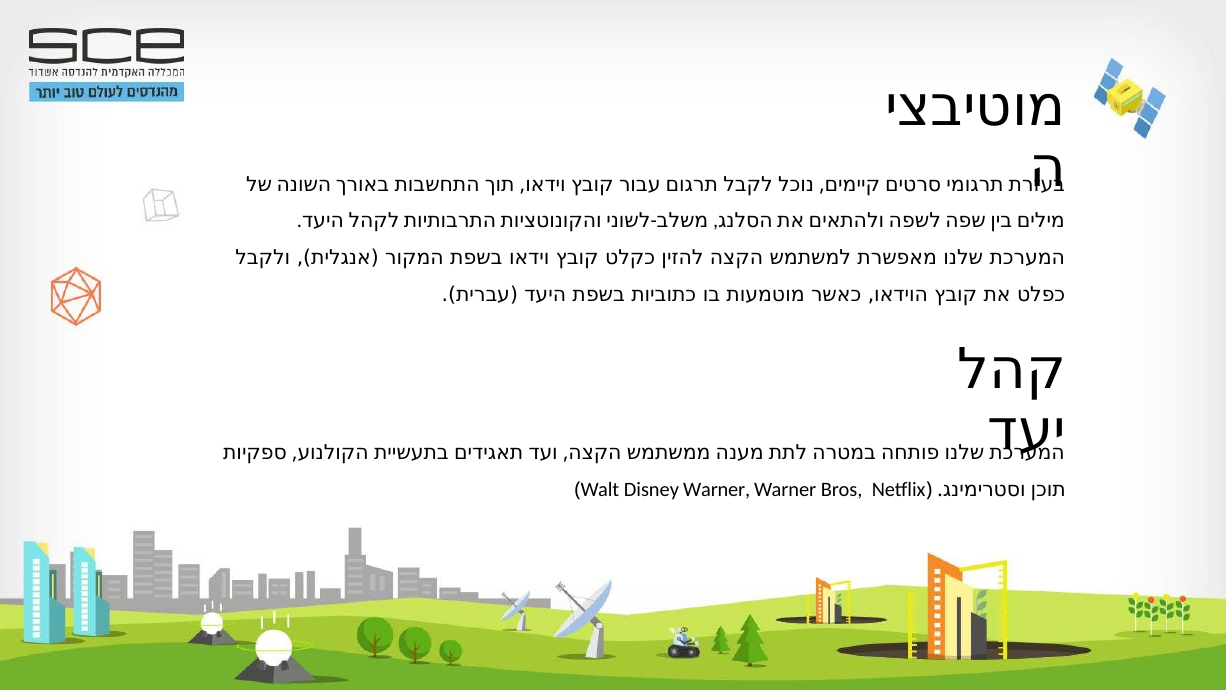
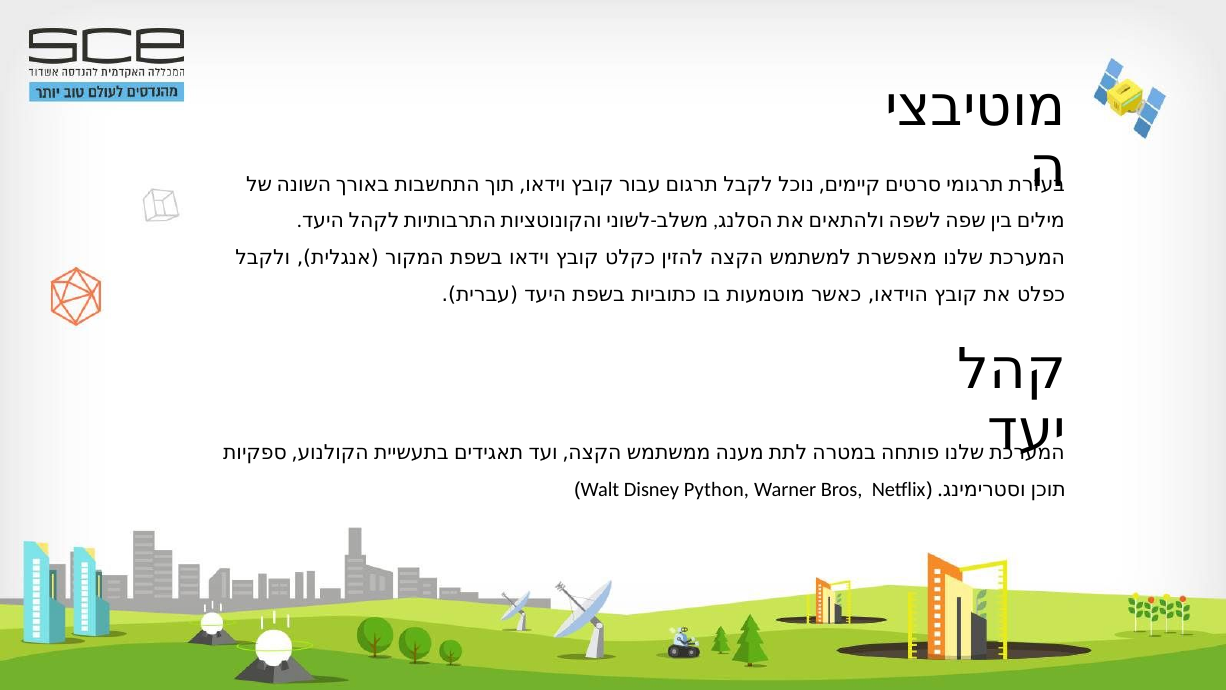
Disney Warner: Warner -> Python (716, 489)
